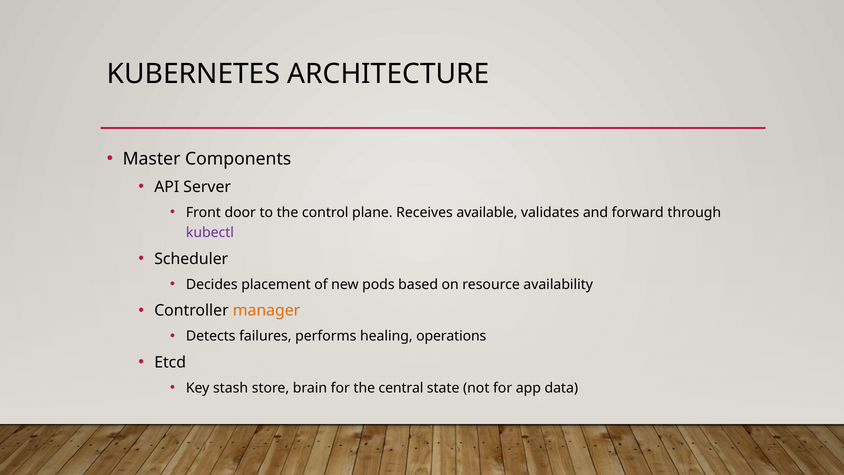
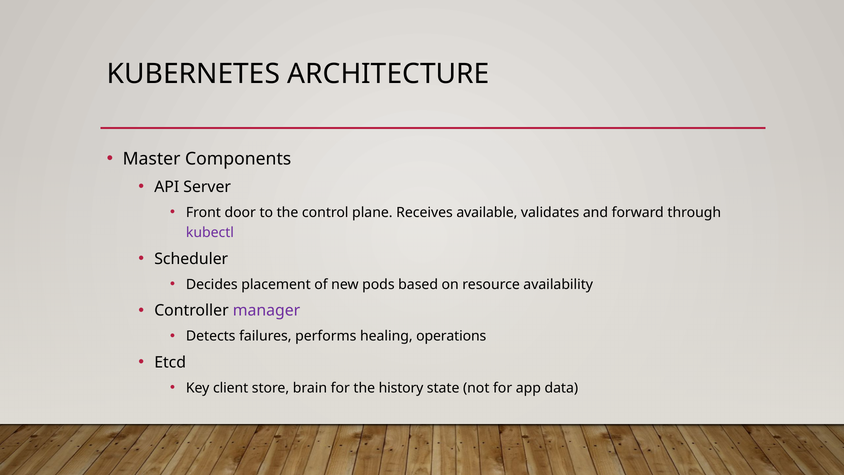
manager colour: orange -> purple (267, 311)
stash: stash -> client (231, 388)
central: central -> history (401, 388)
